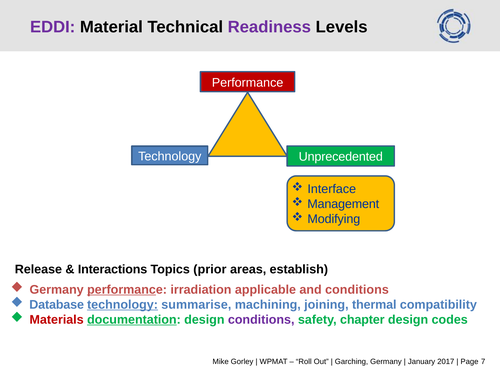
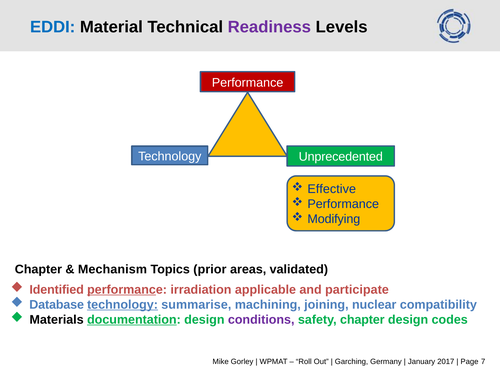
EDDI colour: purple -> blue (53, 27)
Interface: Interface -> Effective (332, 189)
Management: Management -> Performance (343, 204)
Release: Release -> Chapter (38, 269)
Interactions: Interactions -> Mechanism (112, 269)
establish: establish -> validated (299, 269)
Germany: Germany -> Identified (57, 290)
and conditions: conditions -> participate (357, 290)
thermal: thermal -> nuclear (374, 305)
Materials colour: red -> black (57, 320)
